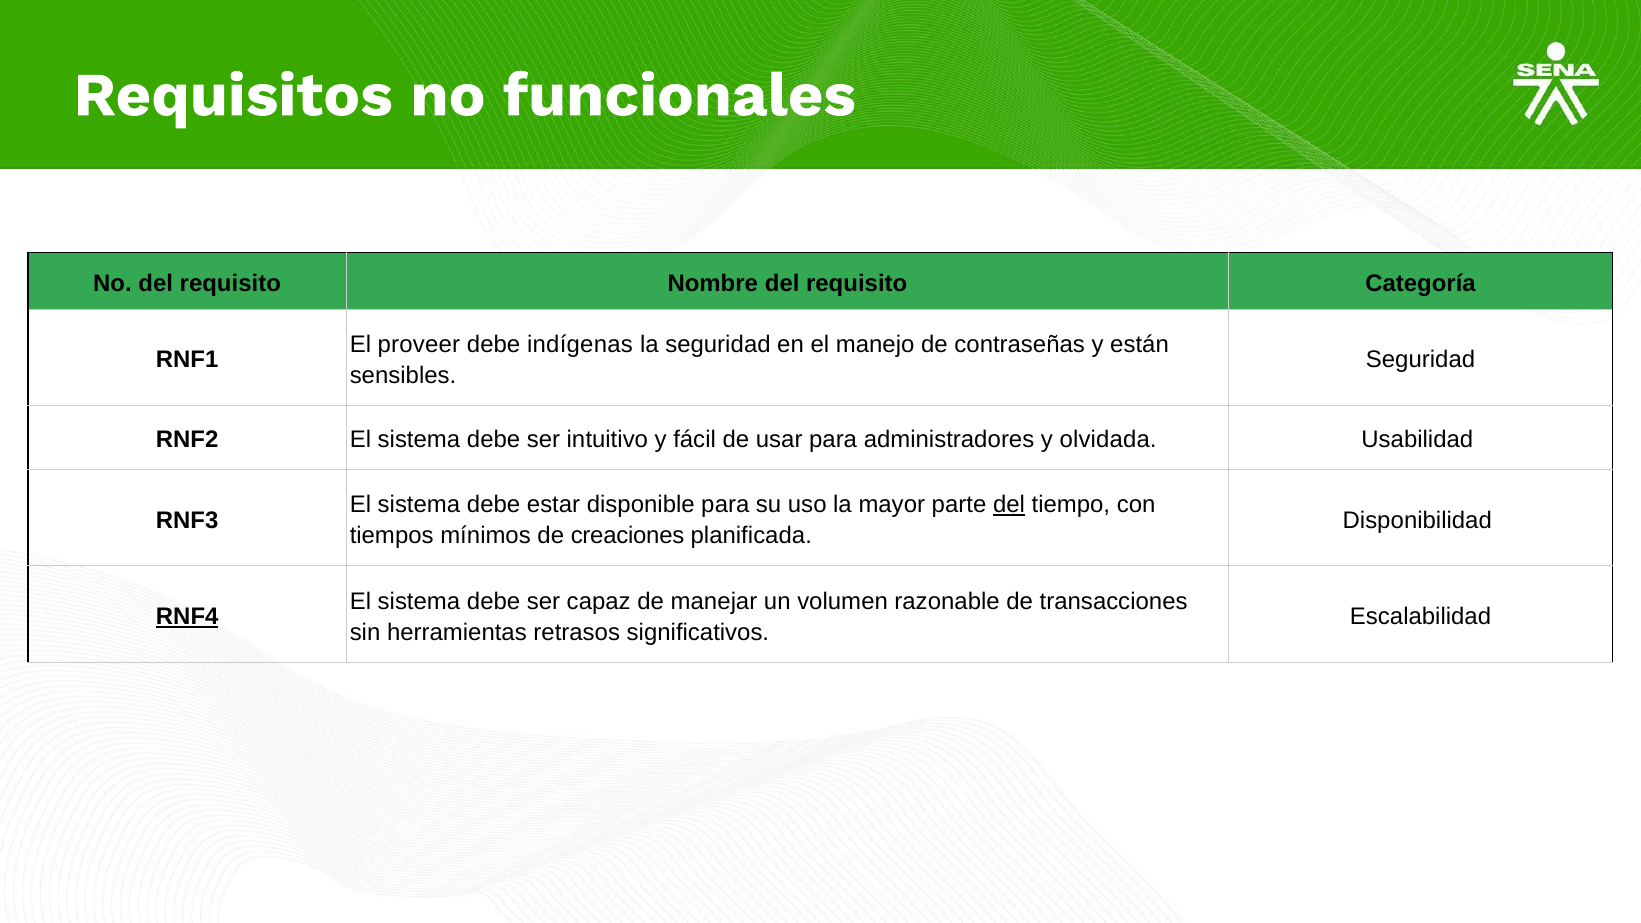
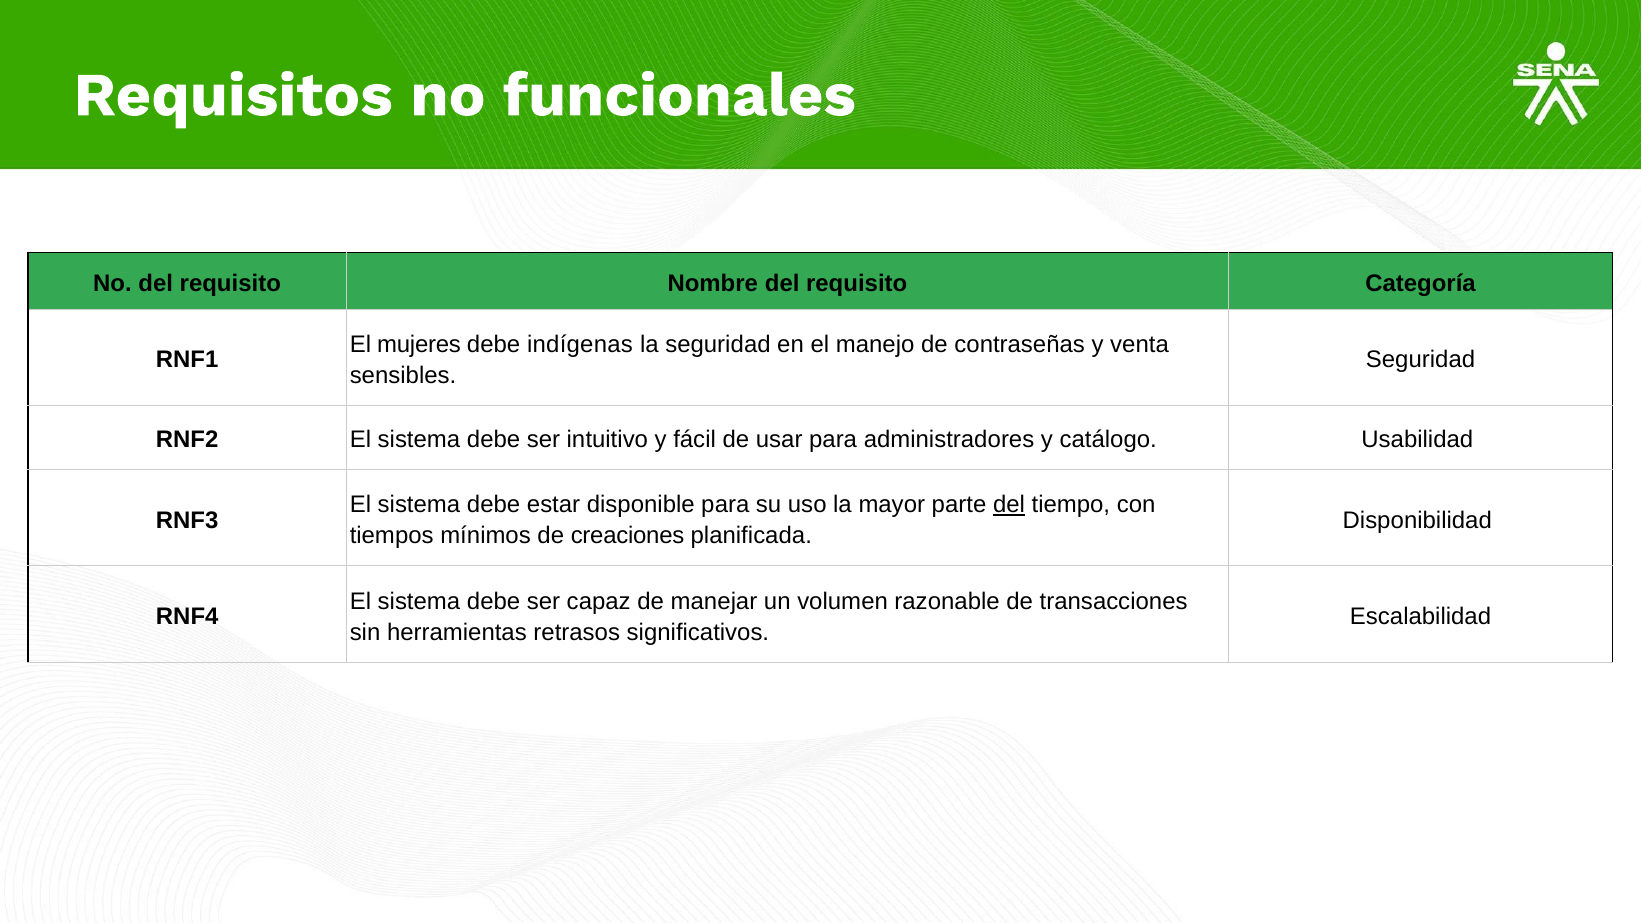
proveer: proveer -> mujeres (419, 345)
están: están -> venta (1140, 345)
olvidada: olvidada -> catálogo (1108, 440)
RNF4 underline: present -> none (187, 617)
